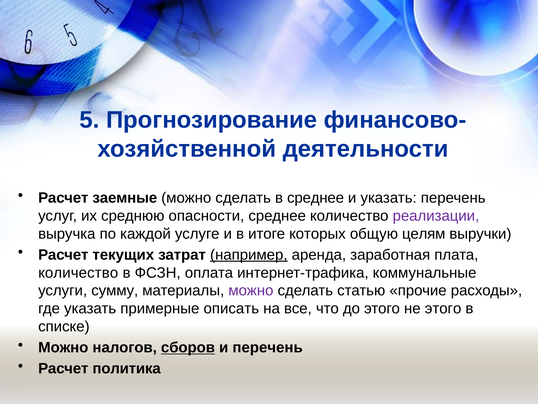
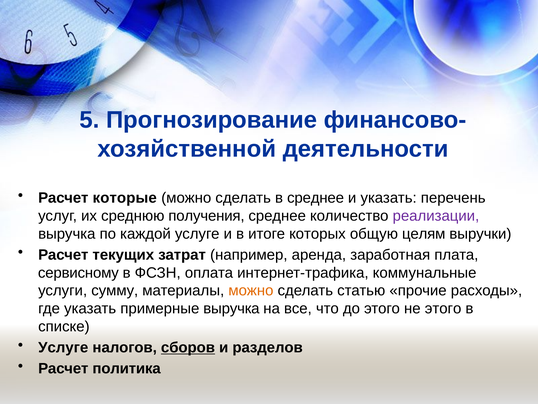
заемные: заемные -> которые (125, 198)
опасности: опасности -> получения (206, 216)
например underline: present -> none (249, 254)
количество: количество -> сервисному (78, 272)
можно colour: purple -> orange (251, 290)
примерные описать: описать -> выручка (231, 308)
Можно: Можно -> Услуге (63, 347)
и перечень: перечень -> разделов (268, 347)
